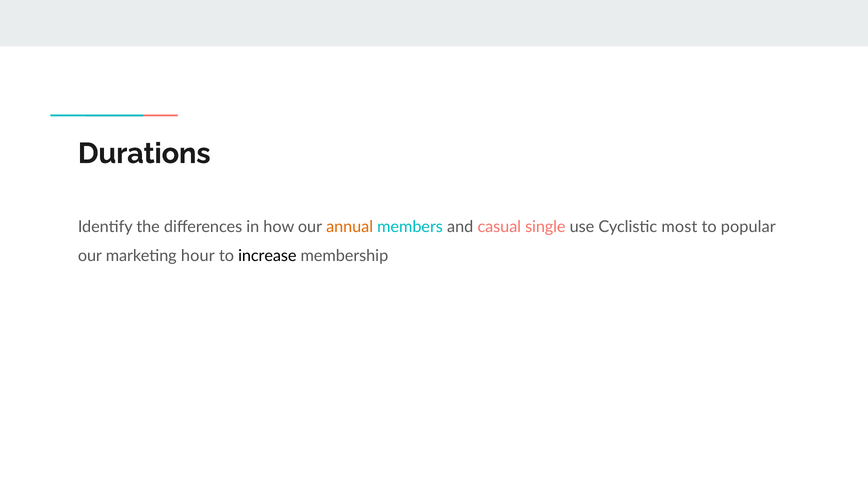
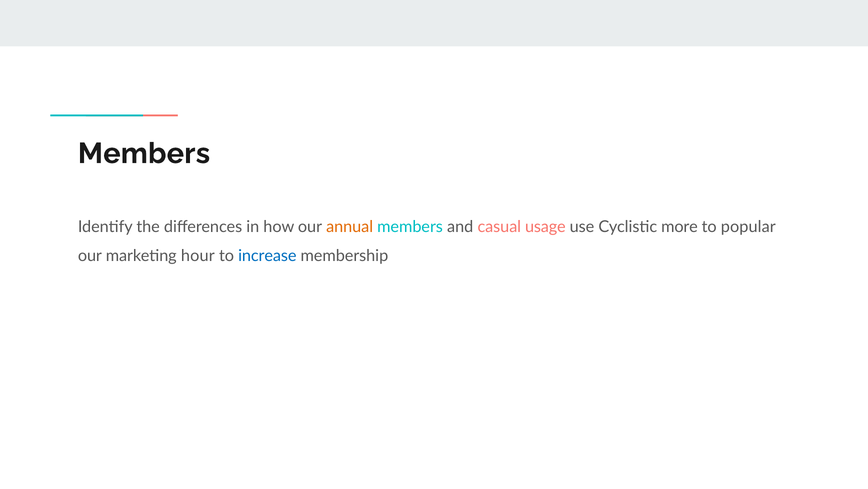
Durations: Durations -> Members (144, 153)
single: single -> usage (545, 227)
most: most -> more (680, 227)
increase colour: black -> blue (267, 256)
